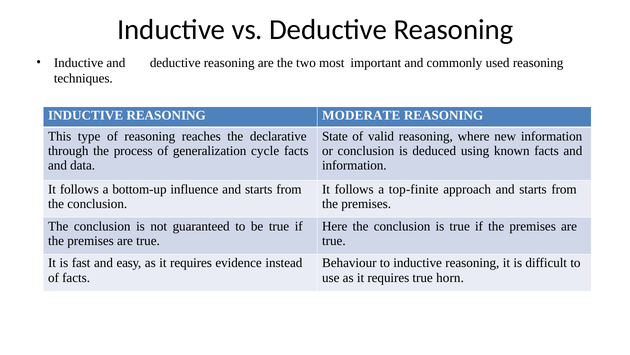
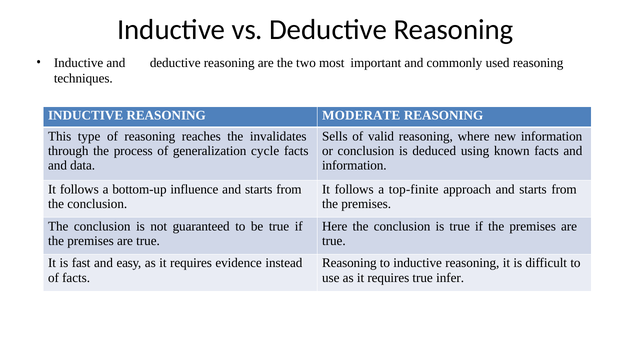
declarative: declarative -> invalidates (278, 136)
State: State -> Sells (335, 136)
Behaviour: Behaviour -> Reasoning (349, 263)
horn: horn -> infer (450, 277)
